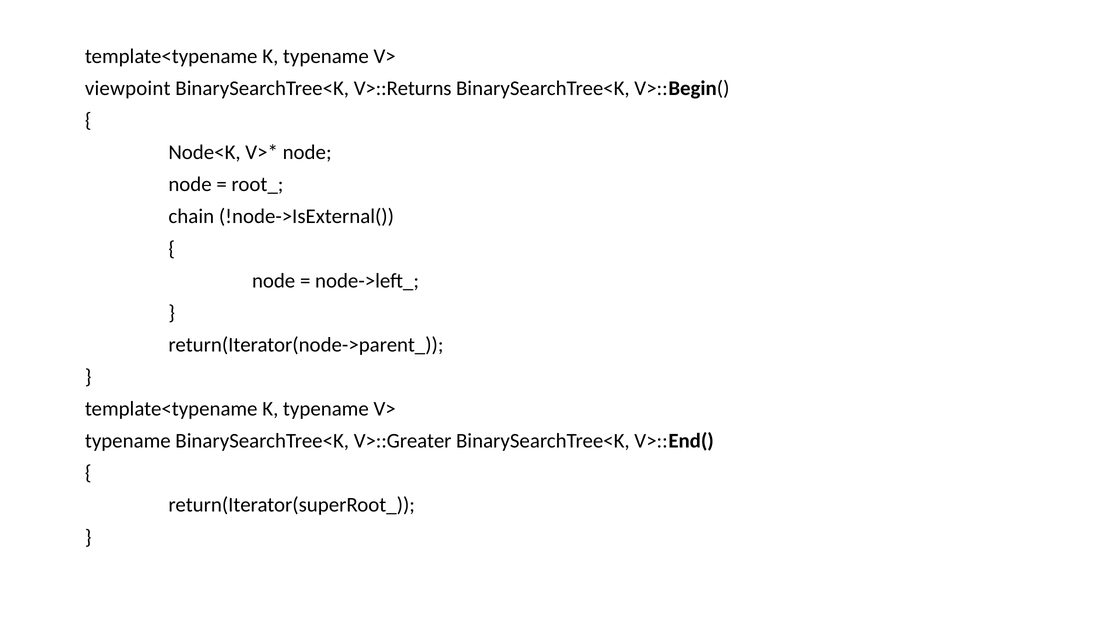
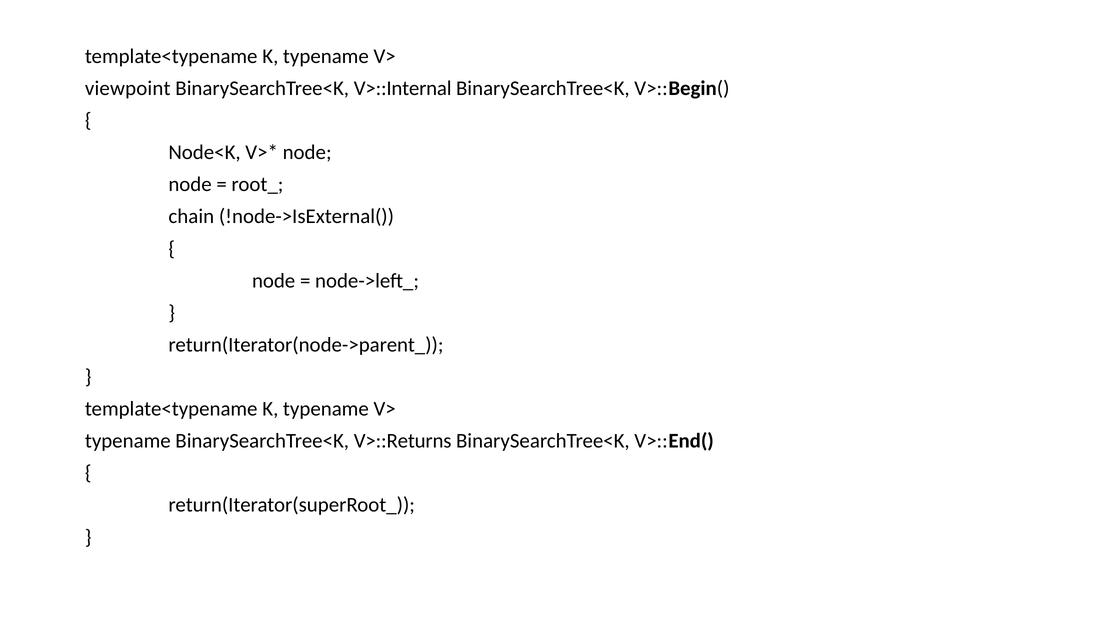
V>::Returns: V>::Returns -> V>::Internal (403, 88)
V>::Greater: V>::Greater -> V>::Returns (403, 441)
